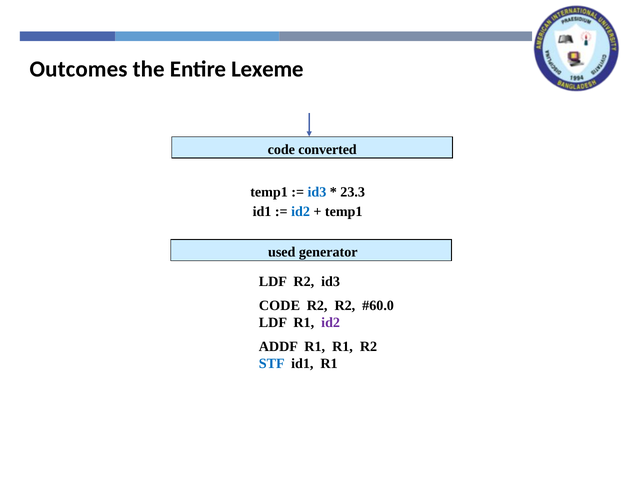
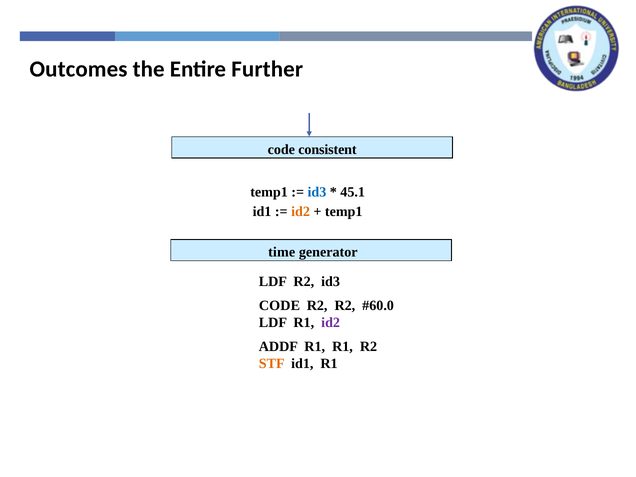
Lexeme: Lexeme -> Further (267, 69)
converted: converted -> consistent (328, 149)
23.3: 23.3 -> 45.1 (353, 192)
id2 colour: blue -> orange (301, 211)
used: used -> time (282, 252)
STF colour: blue -> orange (272, 363)
